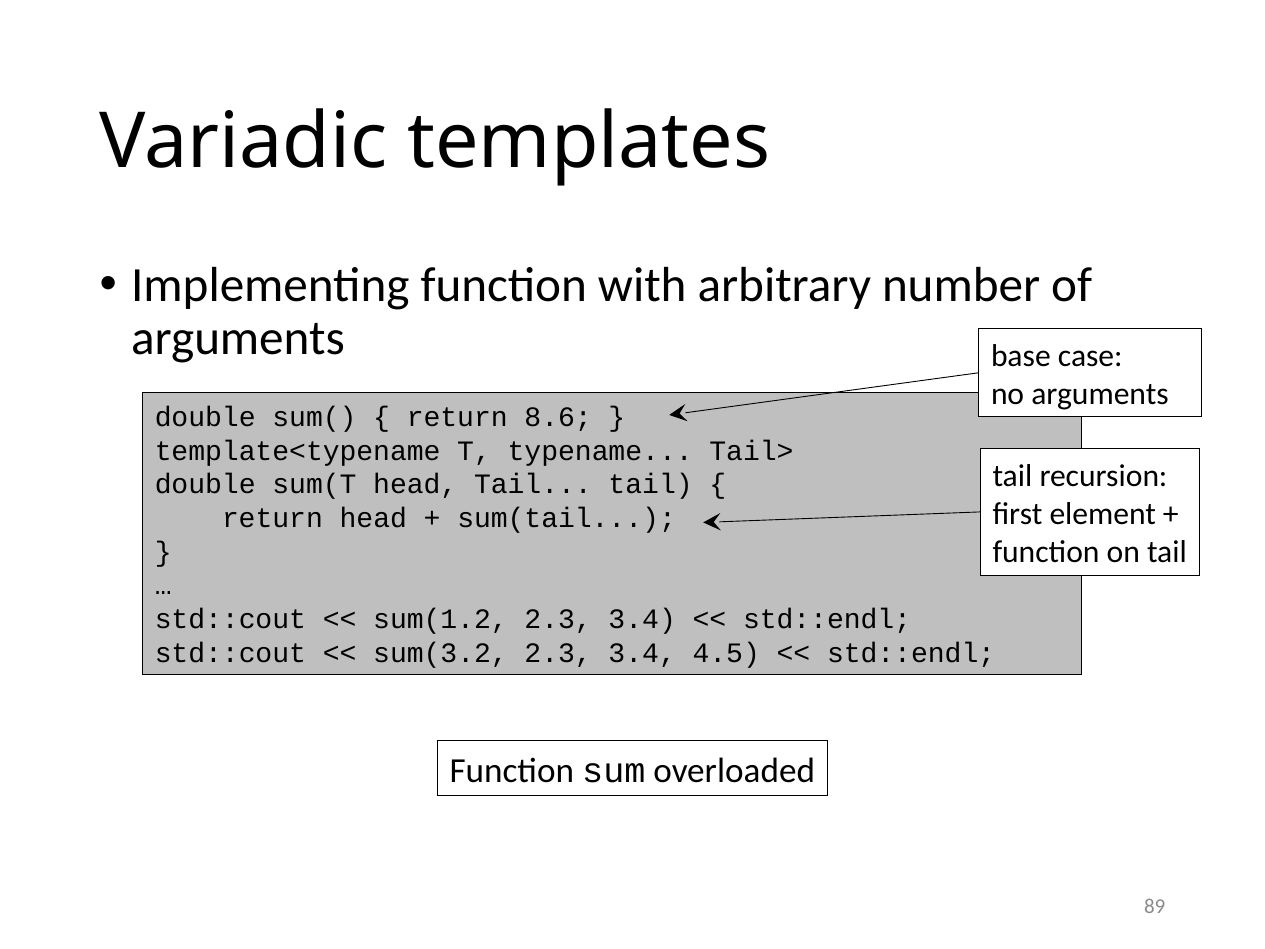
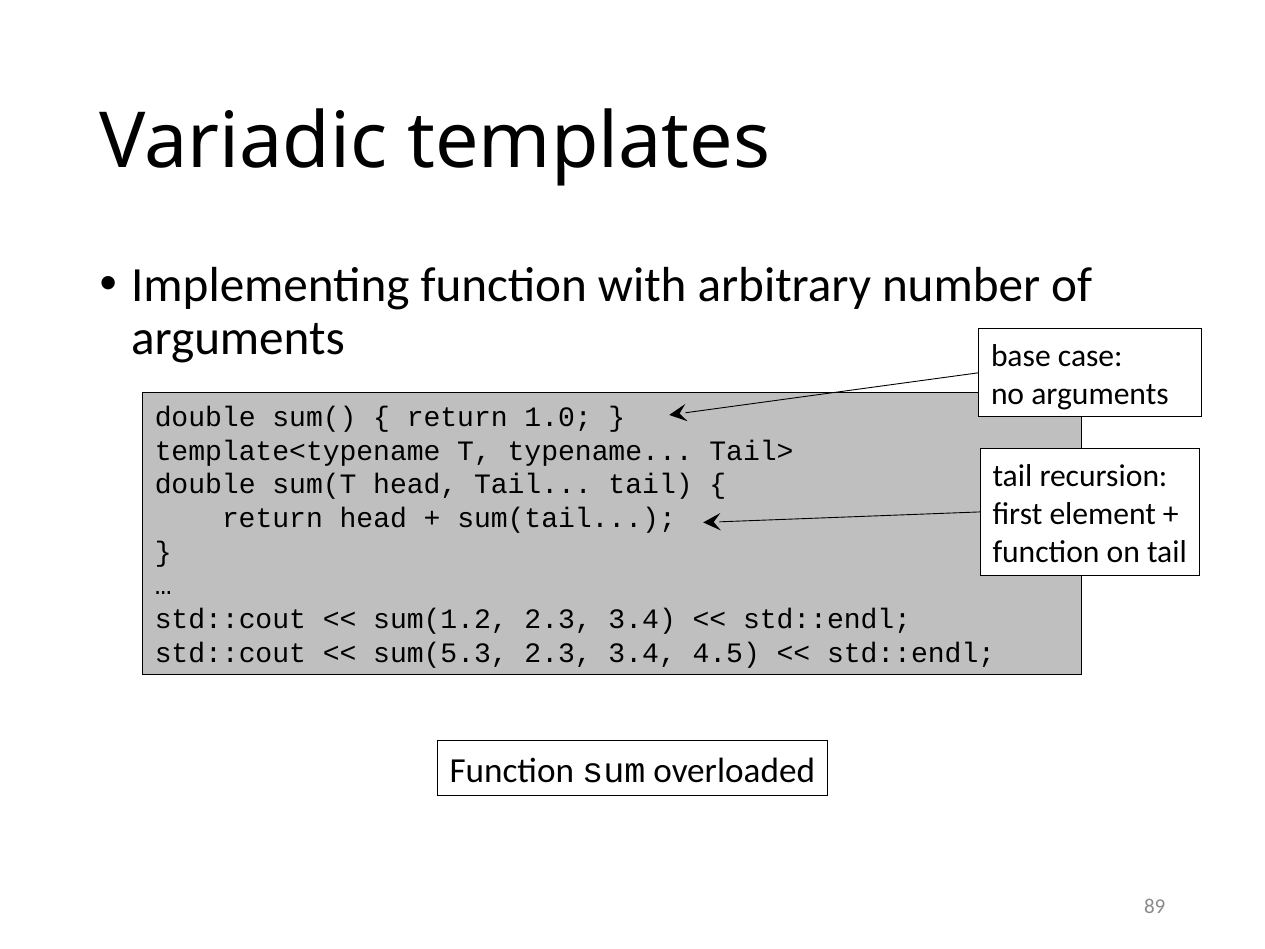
8.6: 8.6 -> 1.0 (558, 417)
sum(3.2: sum(3.2 -> sum(5.3 (440, 653)
